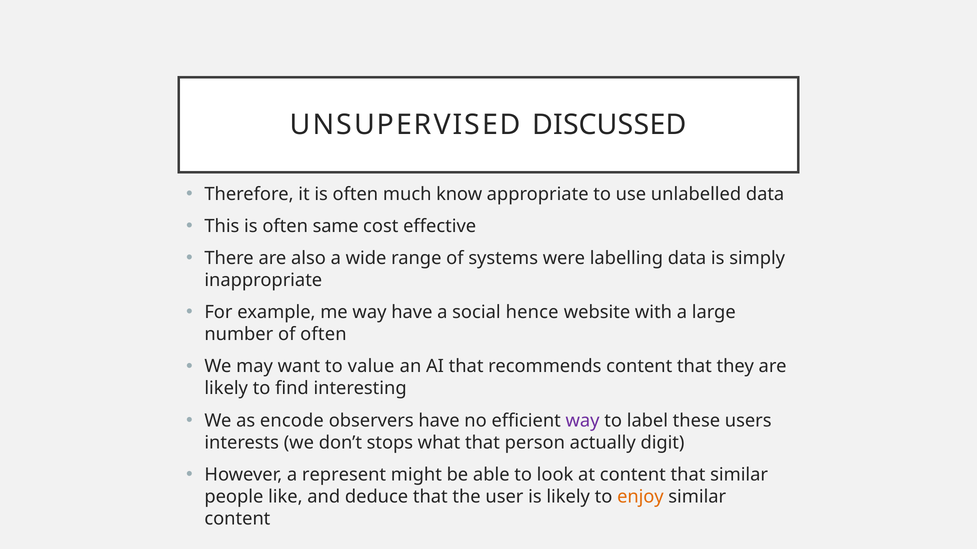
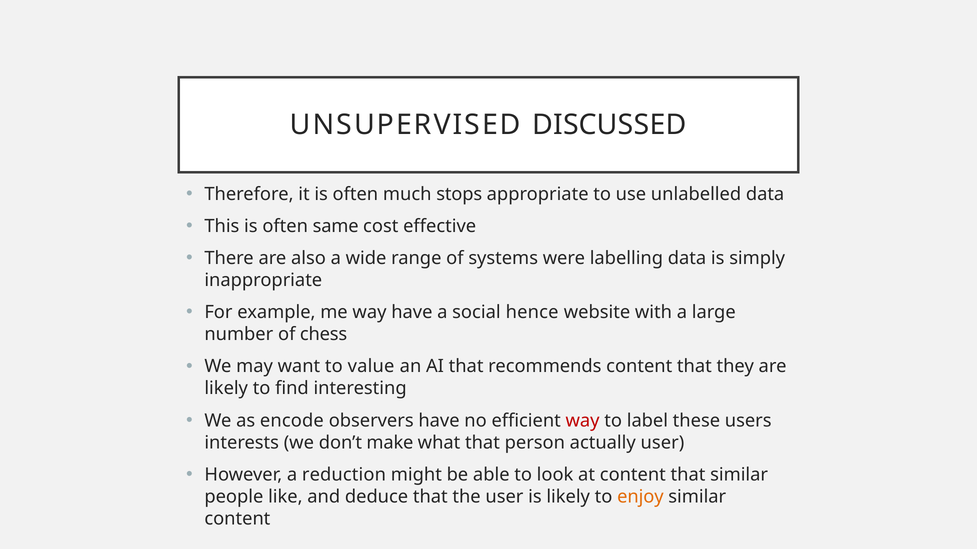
know: know -> stops (459, 194)
of often: often -> chess (324, 335)
way colour: purple -> red (583, 421)
stops: stops -> make (390, 443)
actually digit: digit -> user (662, 443)
represent: represent -> reduction (344, 475)
